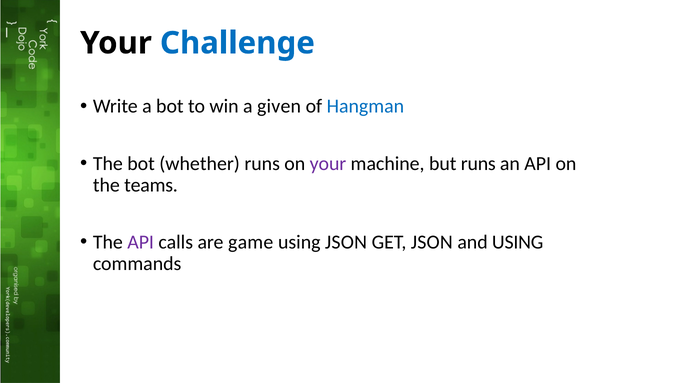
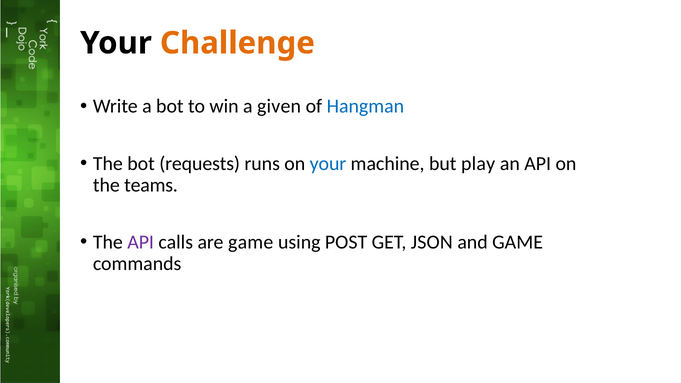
Challenge colour: blue -> orange (237, 43)
whether: whether -> requests (200, 164)
your colour: purple -> blue (328, 164)
but runs: runs -> play (478, 164)
using JSON: JSON -> POST (346, 242)
and USING: USING -> GAME (518, 242)
